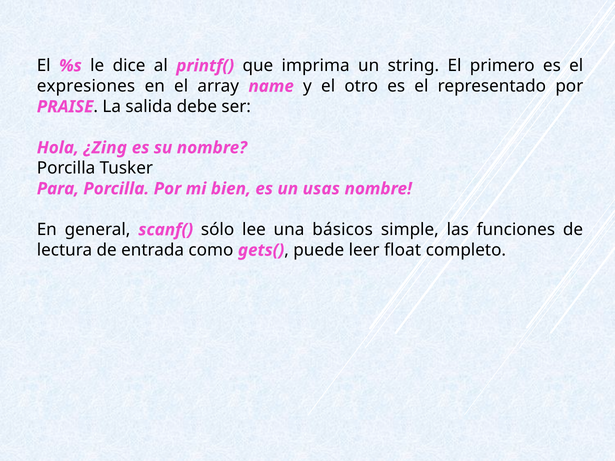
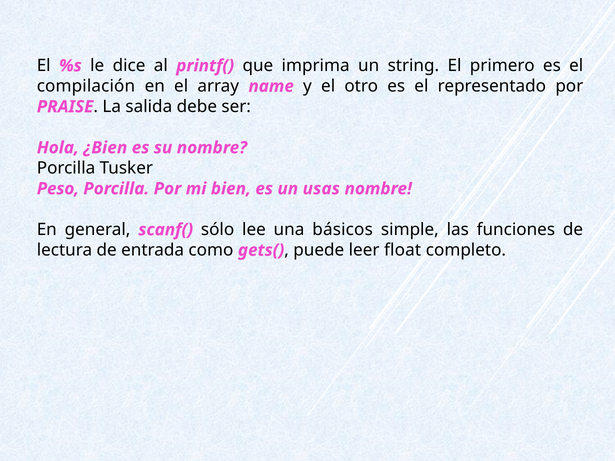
expresiones: expresiones -> compilación (86, 86)
¿Zing: ¿Zing -> ¿Bien (105, 148)
Para: Para -> Peso (58, 189)
